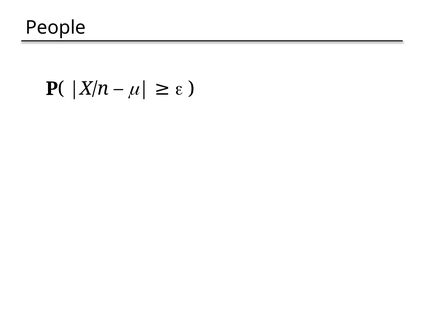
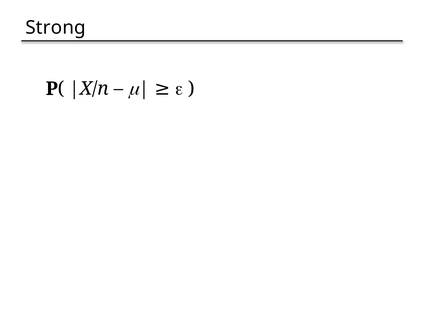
People: People -> Strong (56, 27)
